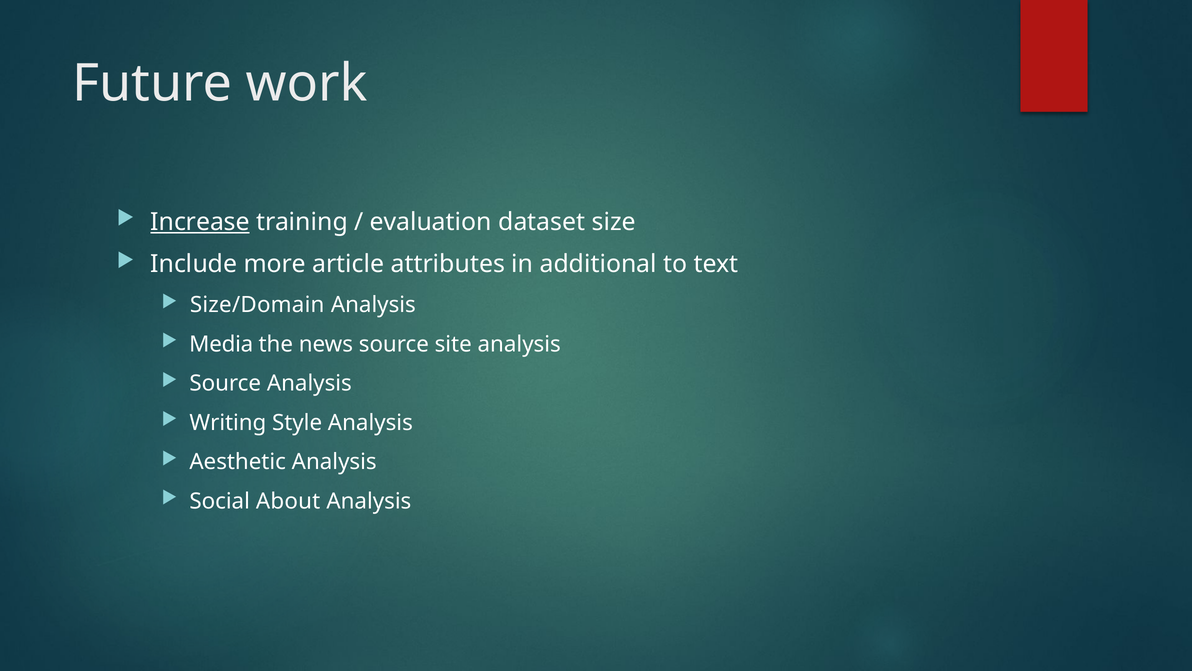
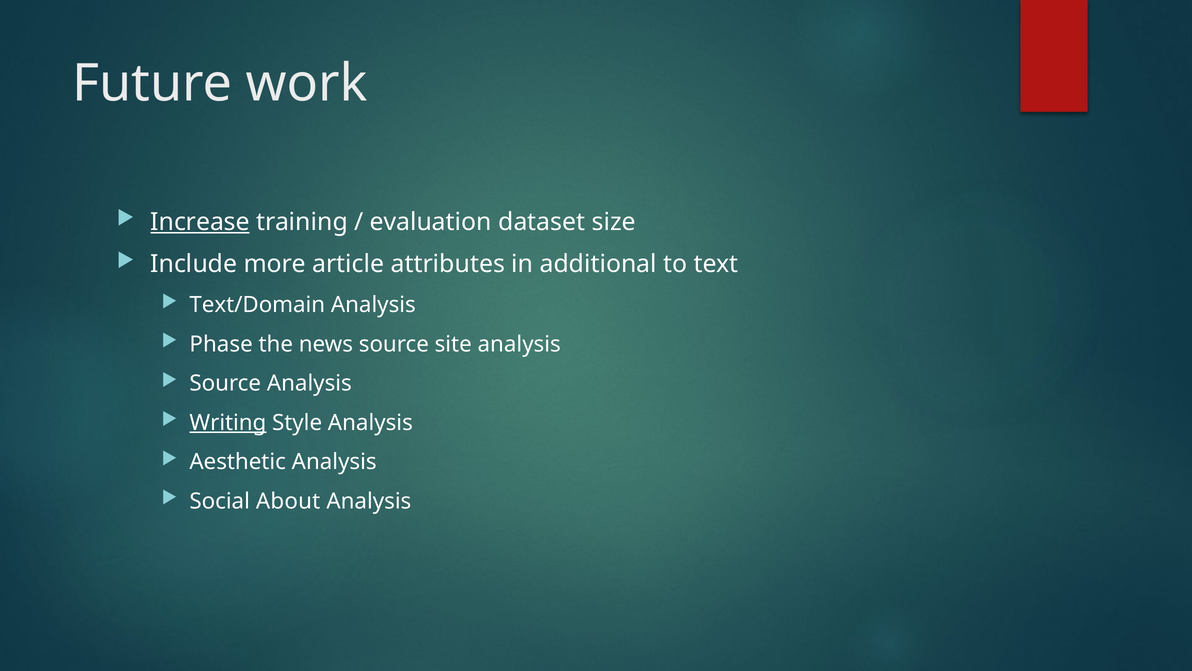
Size/Domain: Size/Domain -> Text/Domain (257, 305)
Media: Media -> Phase (221, 344)
Writing underline: none -> present (228, 422)
